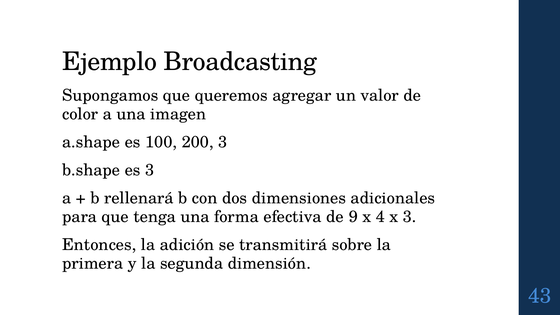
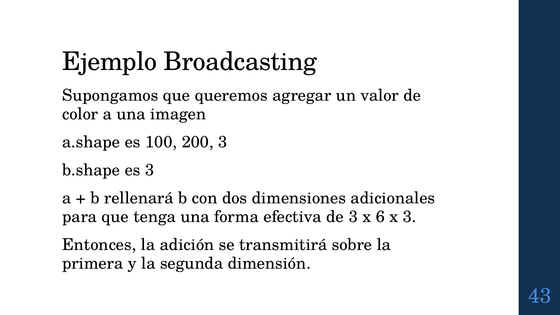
de 9: 9 -> 3 (353, 217)
4: 4 -> 6 (380, 217)
